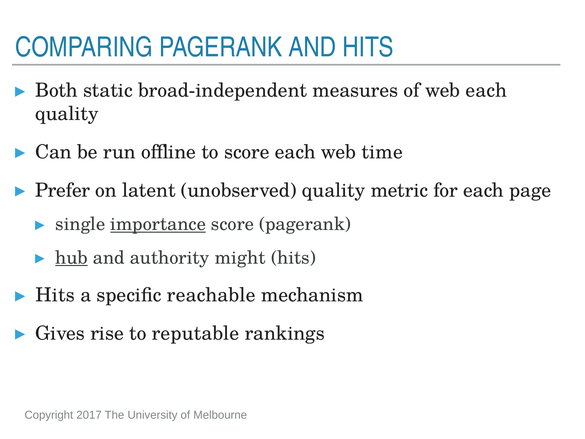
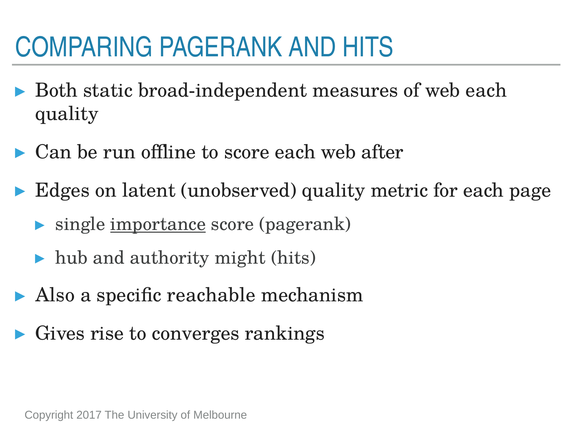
time: time -> after (382, 152)
Prefer: Prefer -> Edges (62, 190)
hub underline: present -> none (71, 258)
Hits: Hits -> Also (55, 295)
reputable: reputable -> converges (196, 333)
